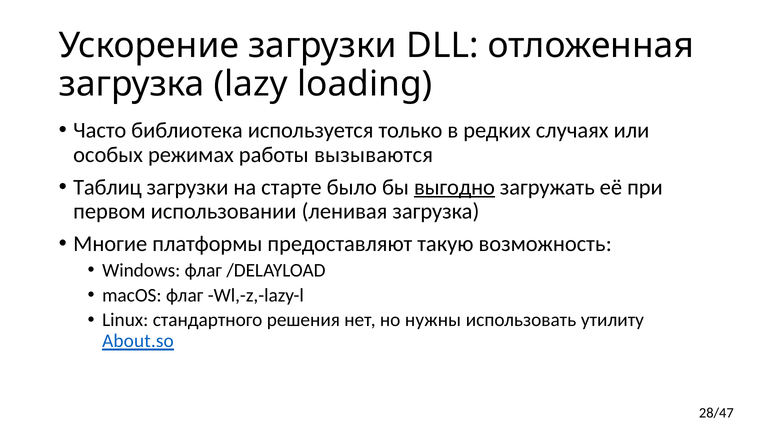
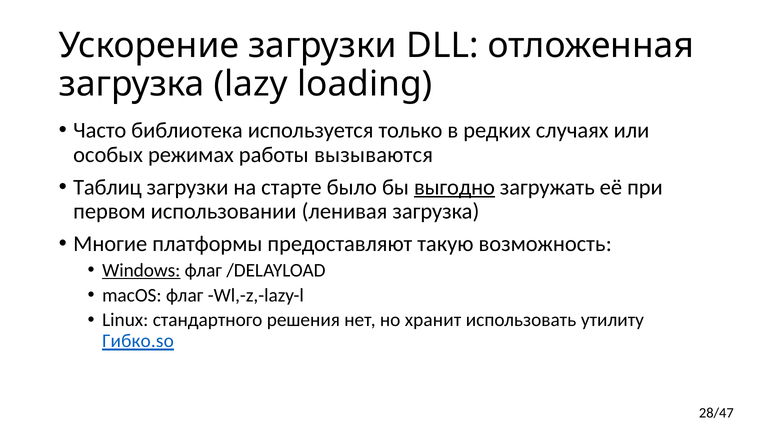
Windows underline: none -> present (141, 270)
нужны: нужны -> хранит (433, 320)
About.so: About.so -> Гибко.so (138, 341)
